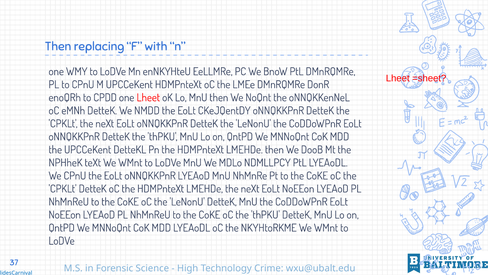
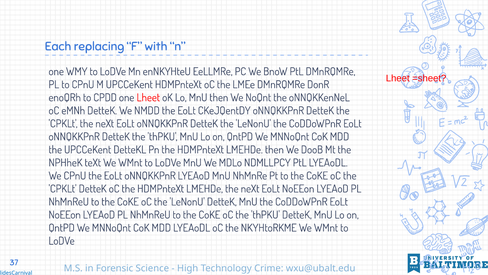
Then: Then -> Each (58, 46)
